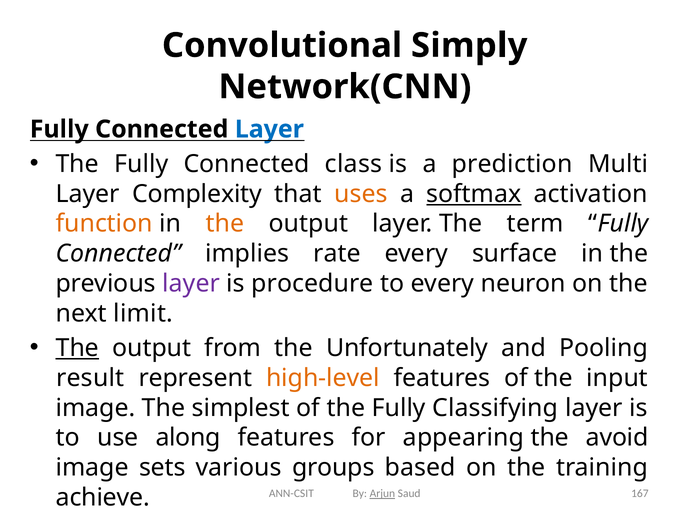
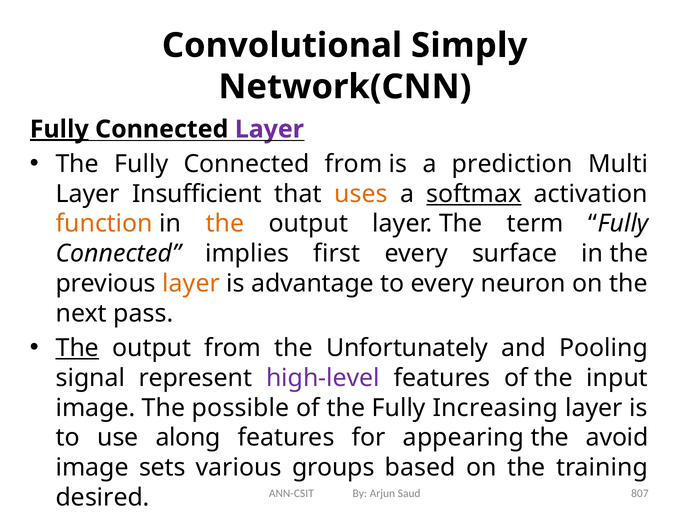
Fully underline: none -> present (59, 129)
Layer colour: blue -> purple (269, 129)
Connected class: class -> from (354, 164)
Complexity: Complexity -> Insufficient (197, 194)
rate: rate -> first (337, 254)
layer colour: purple -> orange (191, 284)
procedure: procedure -> advantage (313, 284)
limit: limit -> pass (143, 314)
result: result -> signal (90, 378)
high-level colour: orange -> purple (323, 378)
simplest: simplest -> possible (241, 408)
Classifying: Classifying -> Increasing (495, 408)
Arjun underline: present -> none (382, 494)
167: 167 -> 807 (640, 494)
achieve: achieve -> desired (103, 498)
